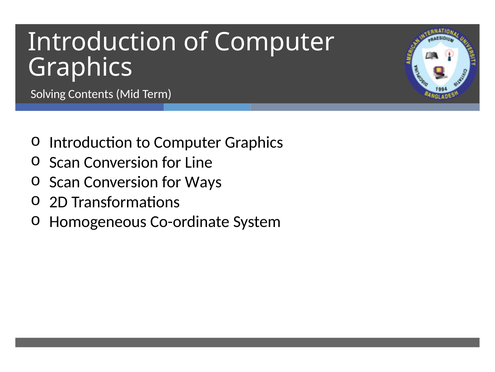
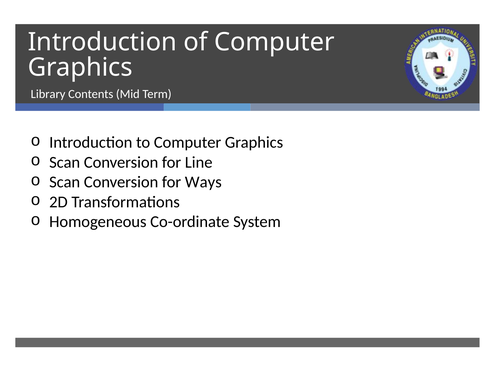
Solving: Solving -> Library (48, 94)
